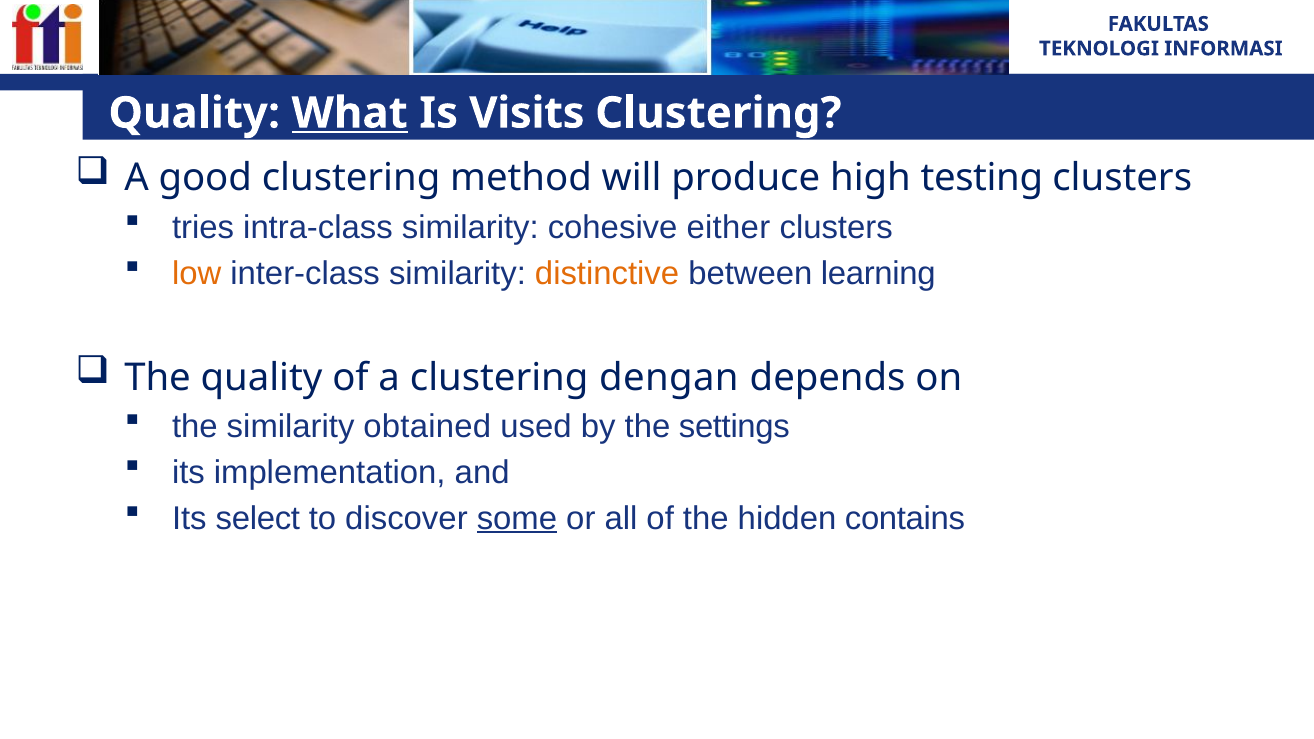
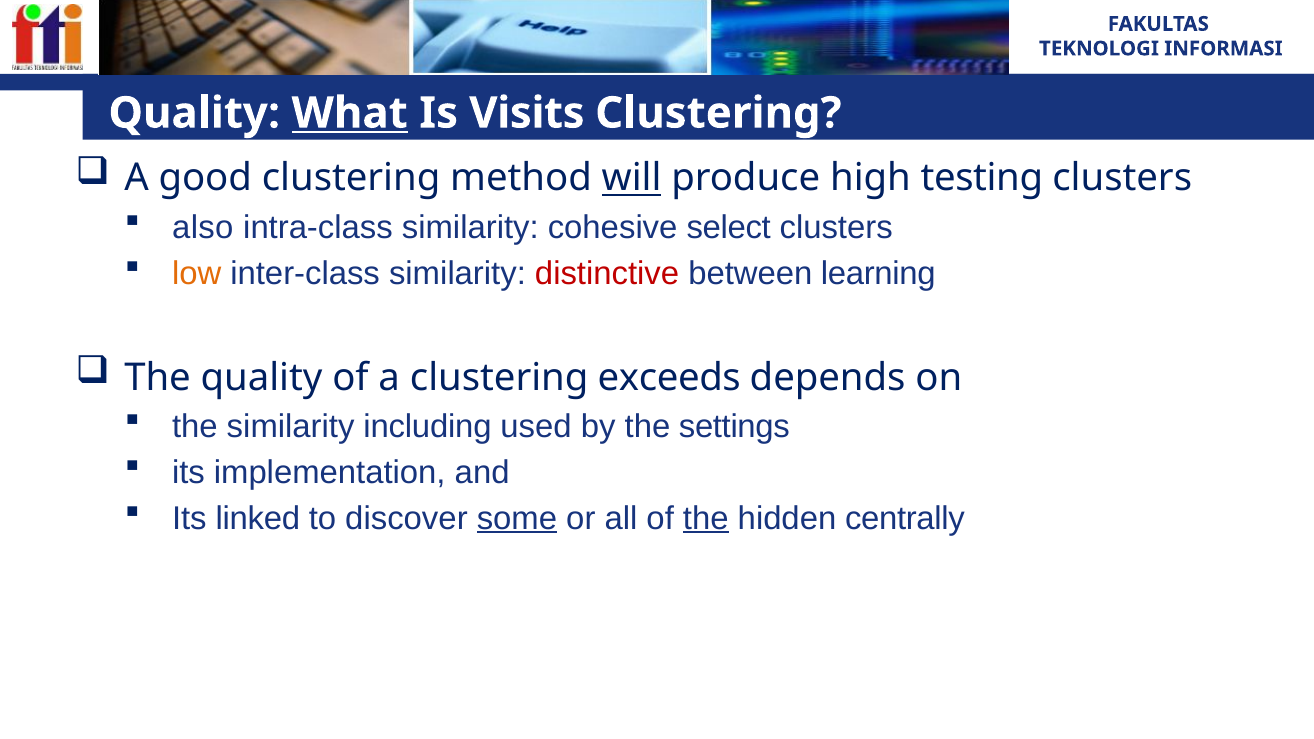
will underline: none -> present (632, 178)
tries: tries -> also (203, 227)
either: either -> select (729, 227)
distinctive colour: orange -> red (607, 273)
dengan: dengan -> exceeds (669, 377)
obtained: obtained -> including (428, 426)
select: select -> linked (258, 518)
the underline: none -> present (706, 518)
contains: contains -> centrally (905, 518)
